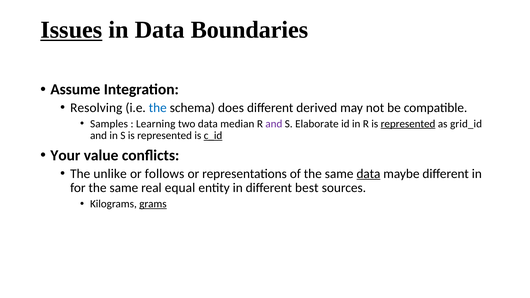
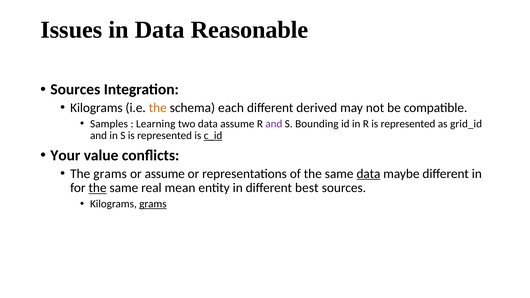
Issues underline: present -> none (71, 30)
Boundaries: Boundaries -> Reasonable (249, 30)
Assume: Assume -> Sources (75, 90)
Resolving: Resolving -> Kilograms (96, 108)
the colour: blue -> orange (158, 108)
does: does -> each (231, 108)
data median: median -> assume (237, 124)
Elaborate: Elaborate -> Bounding (317, 124)
represented underline: present -> none (408, 124)
The unlike: unlike -> grams (110, 174)
or follows: follows -> assume (165, 174)
the underline: none -> present (98, 188)
equal: equal -> mean (180, 188)
